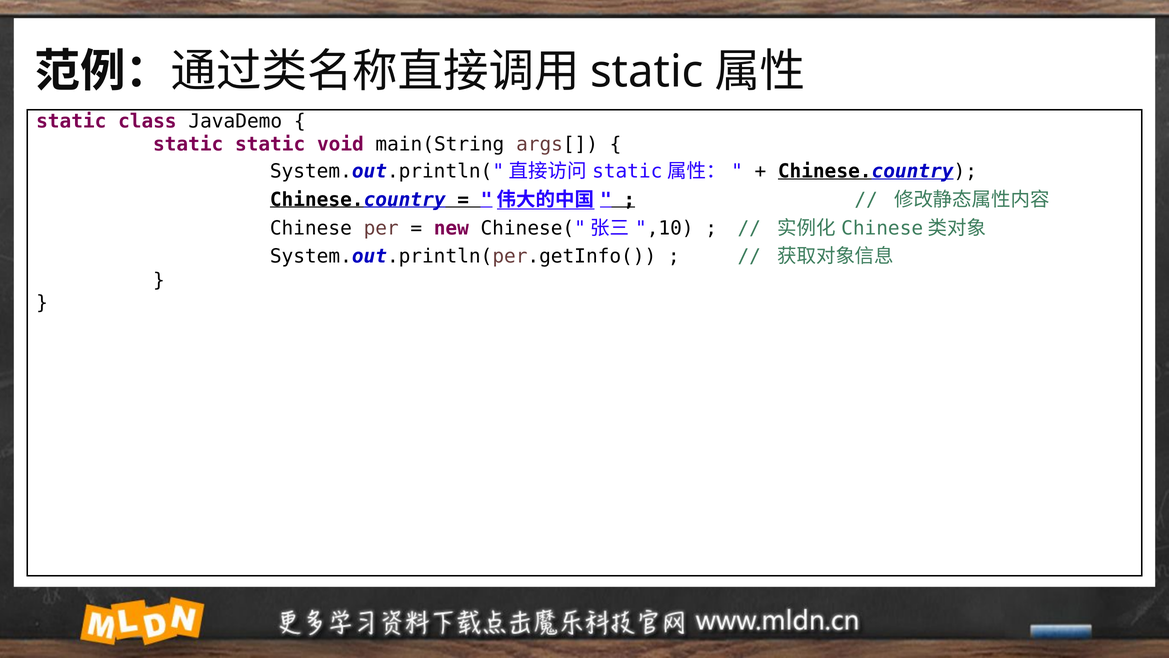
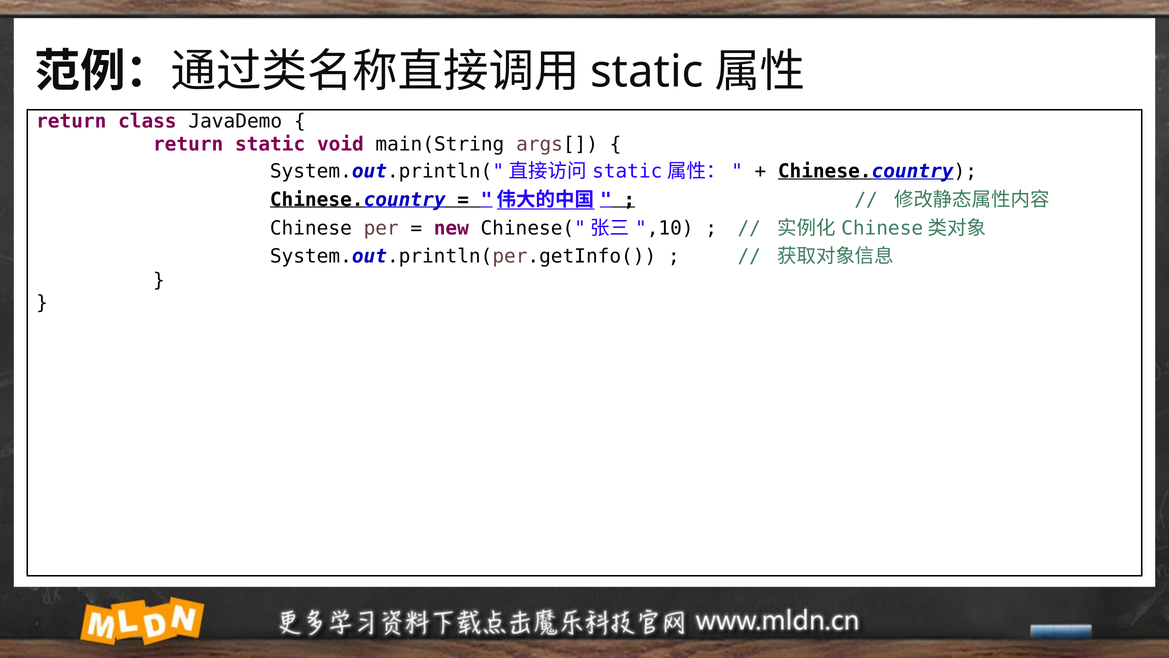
static: static -> return (71, 121)
static: static -> return (188, 144)
